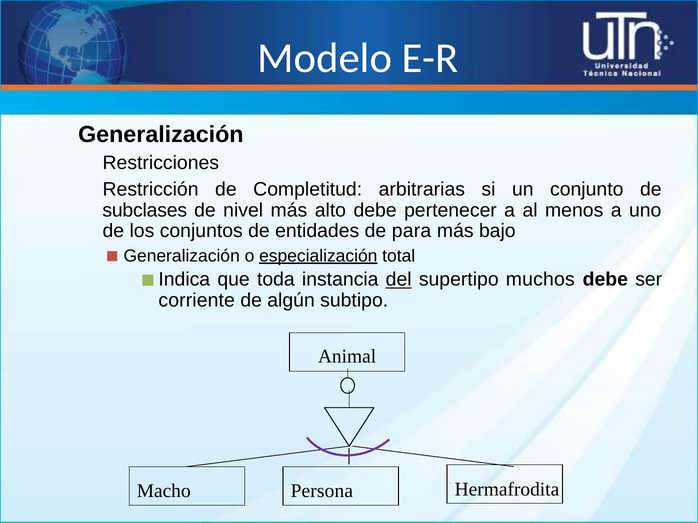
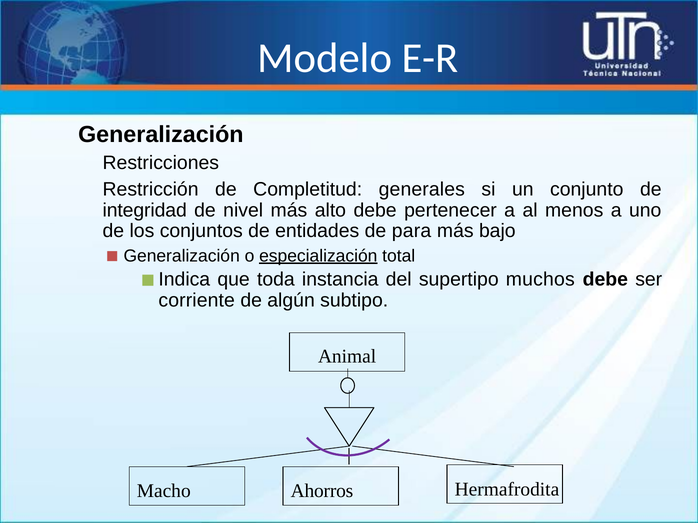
arbitrarias: arbitrarias -> generales (422, 189)
subclases: subclases -> integridad (145, 210)
del underline: present -> none (399, 280)
Persona: Persona -> Ahorros (322, 492)
